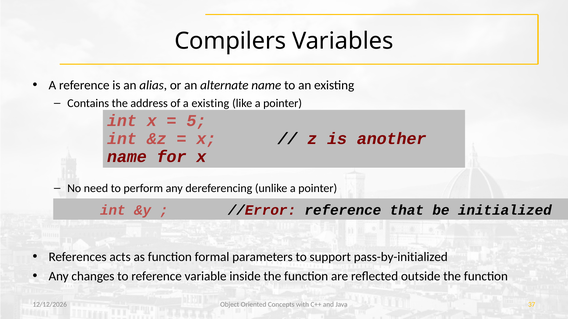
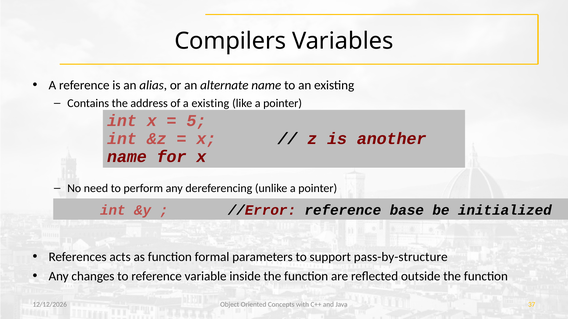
that: that -> base (407, 210)
pass-by-initialized: pass-by-initialized -> pass-by-structure (401, 257)
